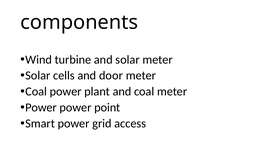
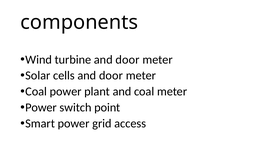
turbine and solar: solar -> door (128, 60)
Power power: power -> switch (76, 108)
